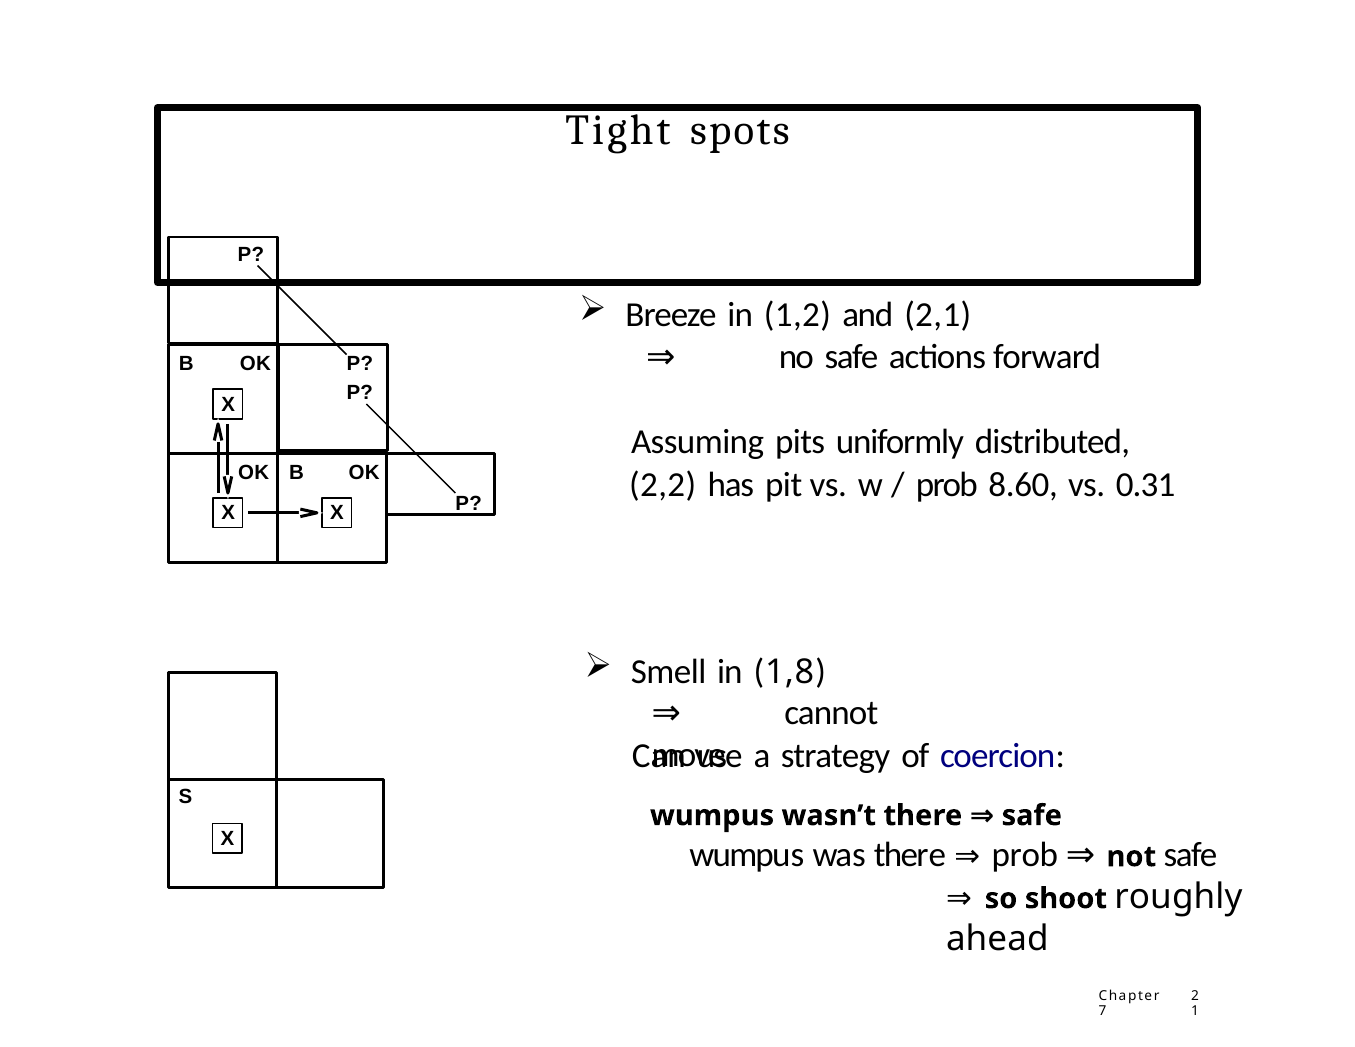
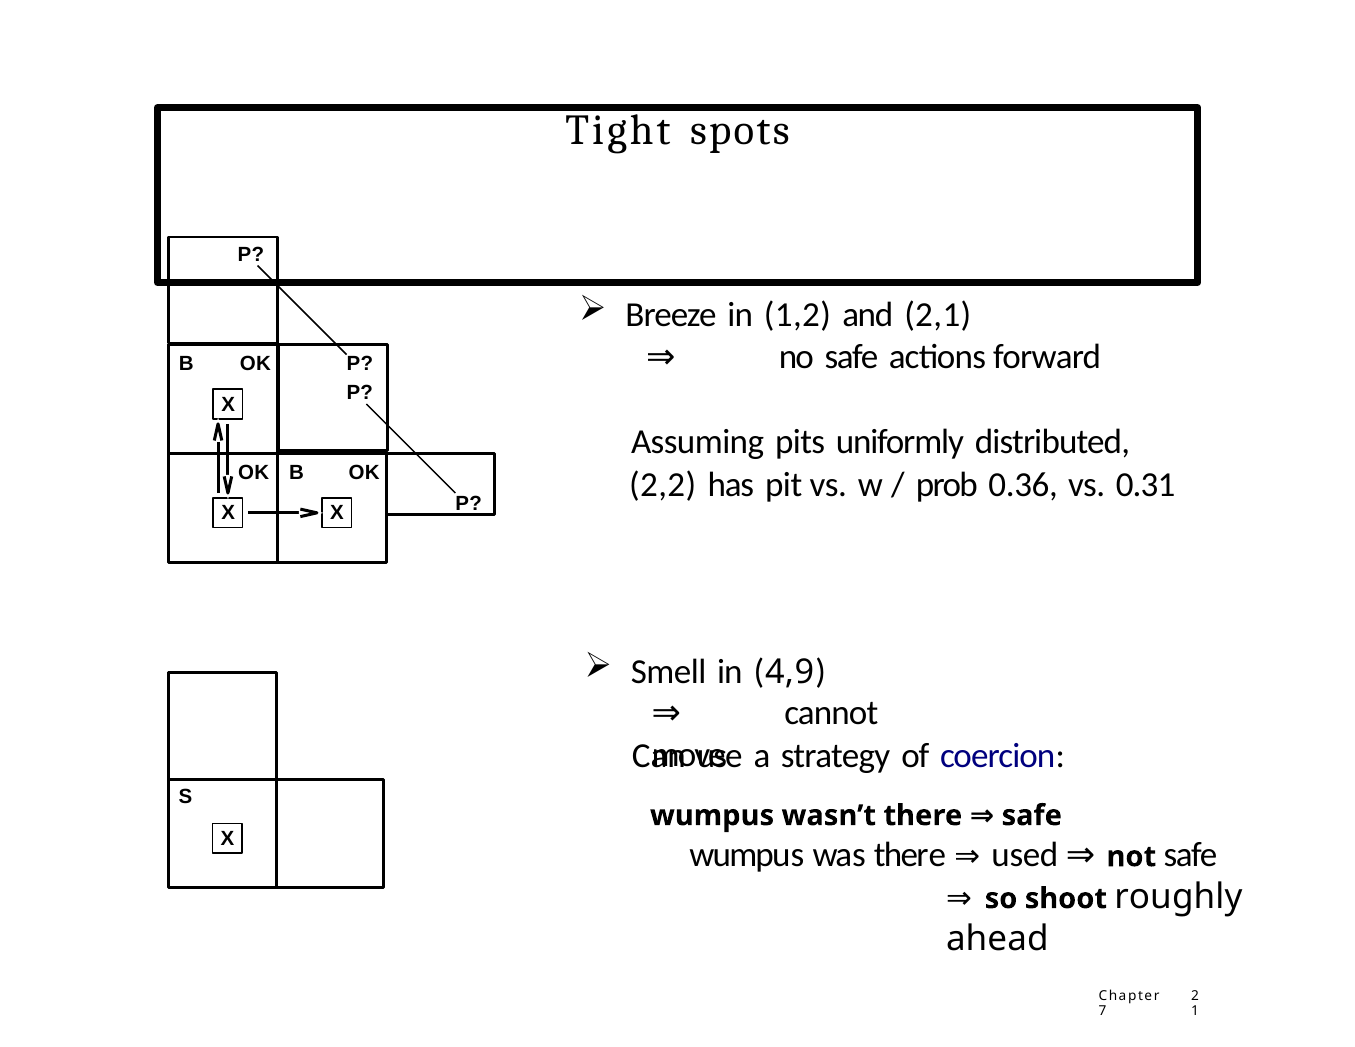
8.60: 8.60 -> 0.36 (1023, 485)
1,8: 1,8 -> 4,9 (790, 672)
prob: prob -> used (1025, 855)
